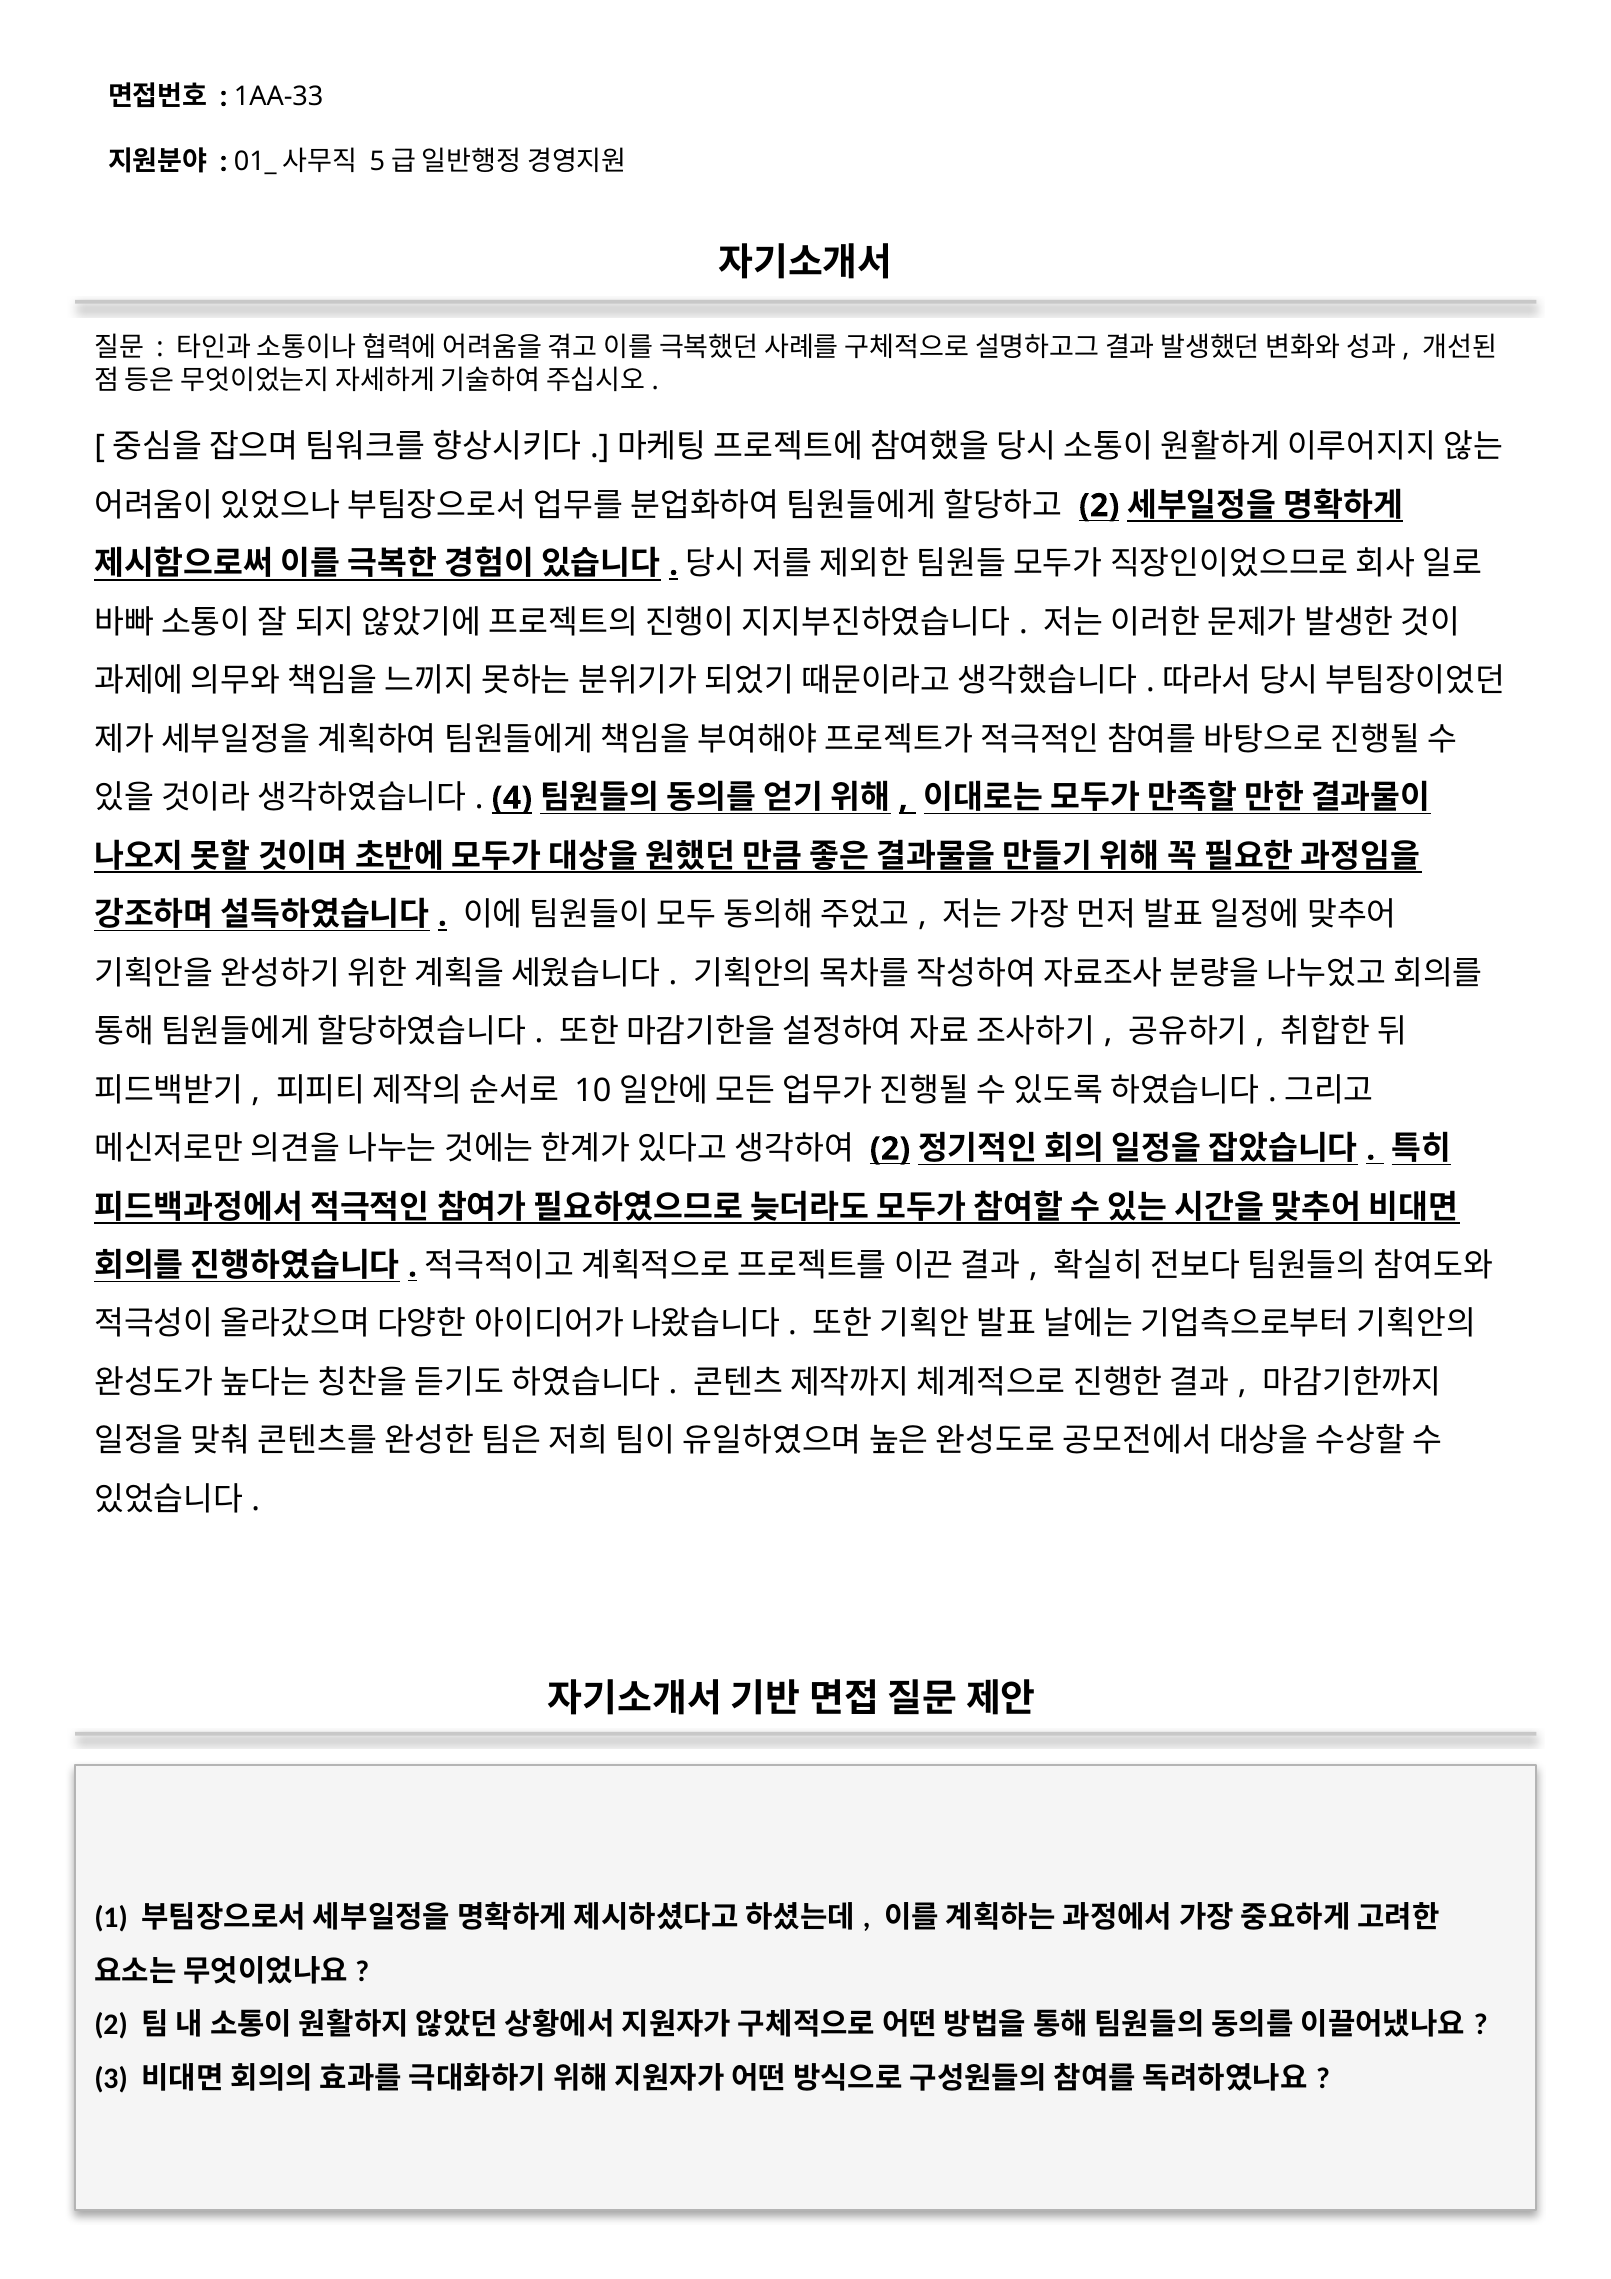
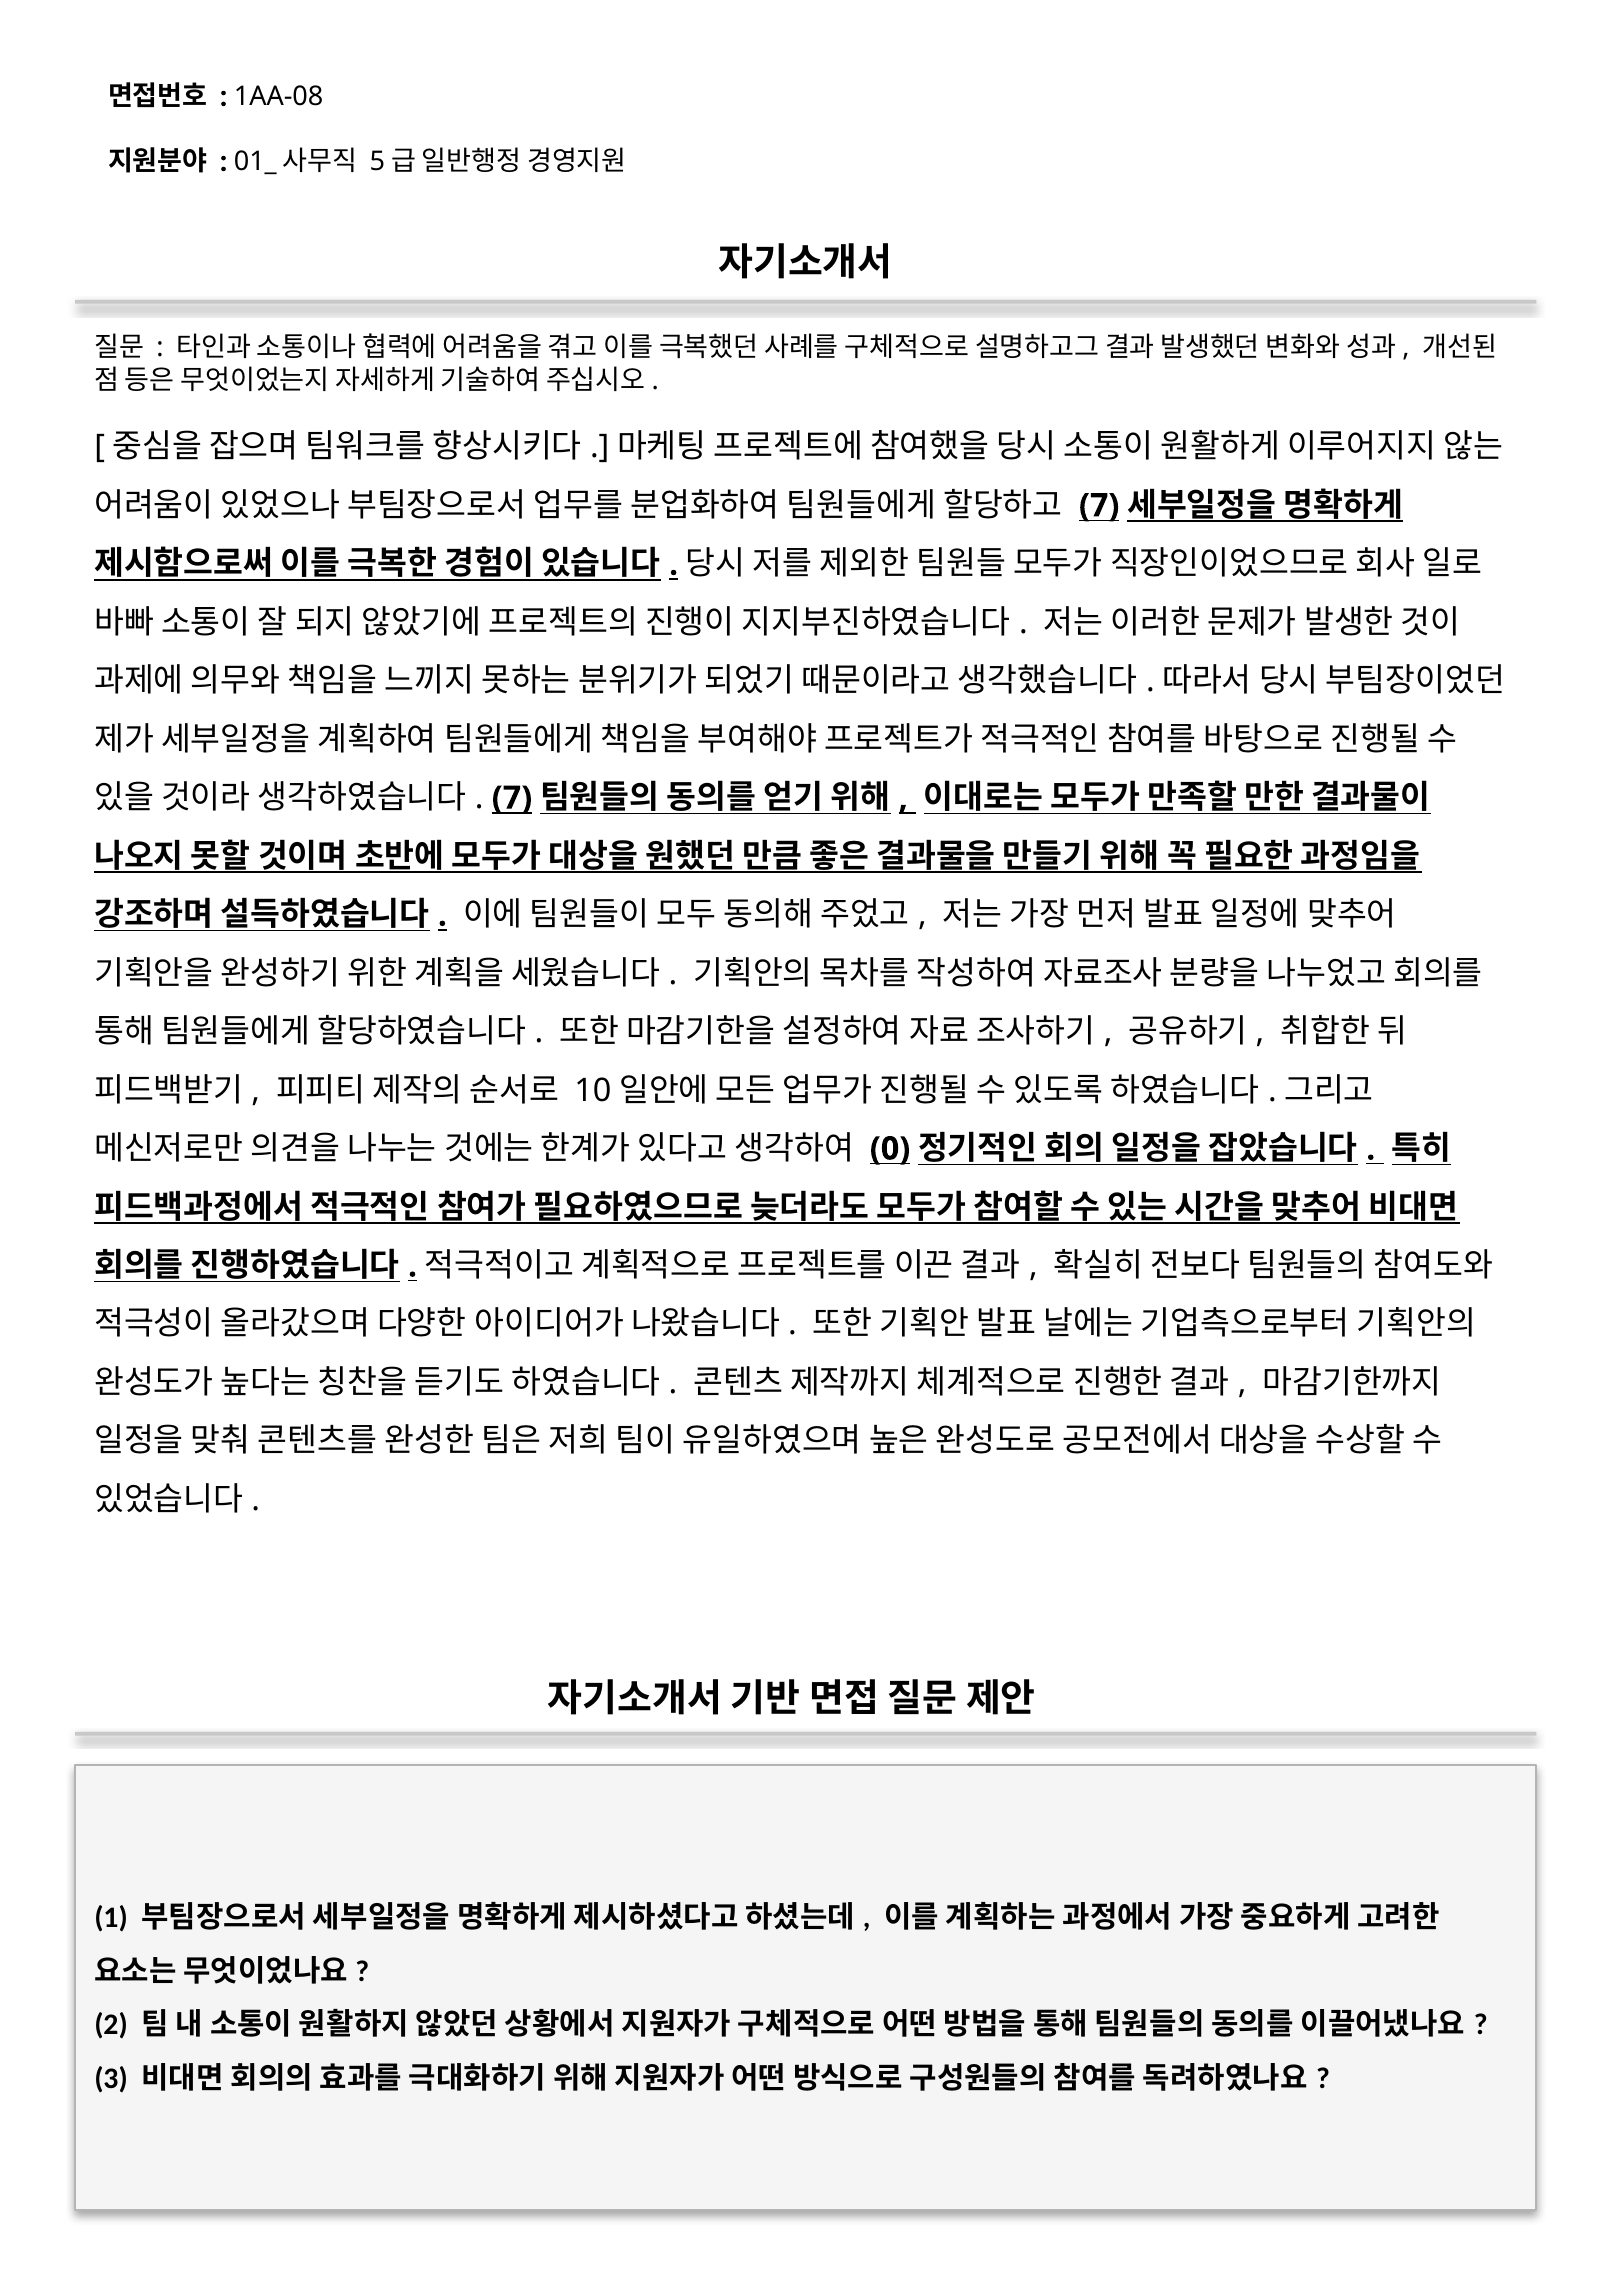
1AA-33: 1AA-33 -> 1AA-08 (279, 97)
2: 2 -> 7 (1099, 506)
4: 4 -> 7 (512, 798)
2: 2 -> 0 (890, 1149)
